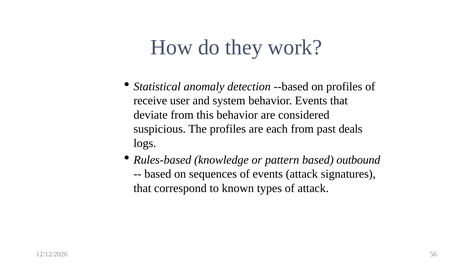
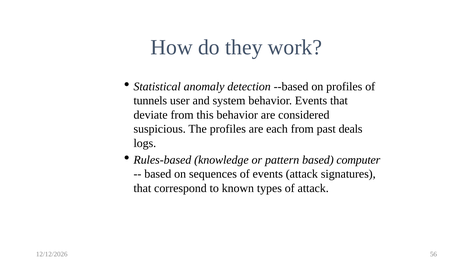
receive: receive -> tunnels (150, 101)
outbound: outbound -> computer (358, 160)
